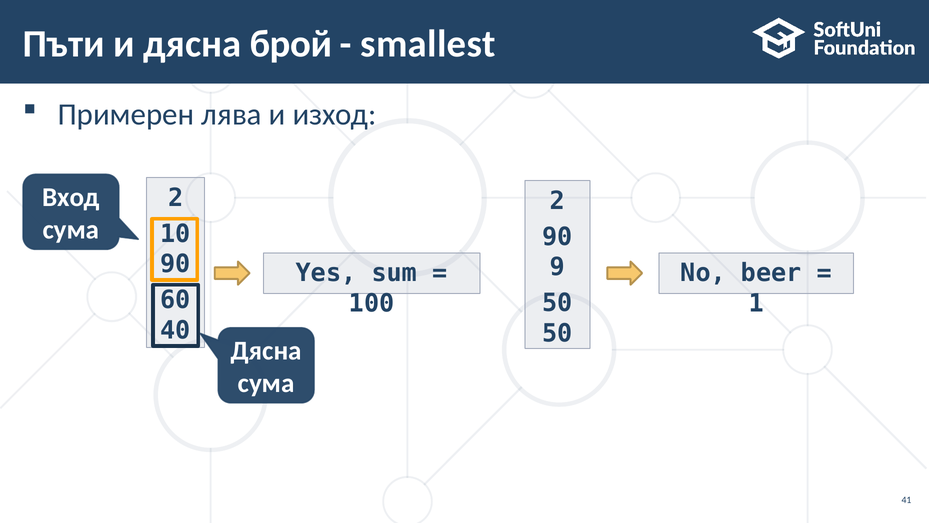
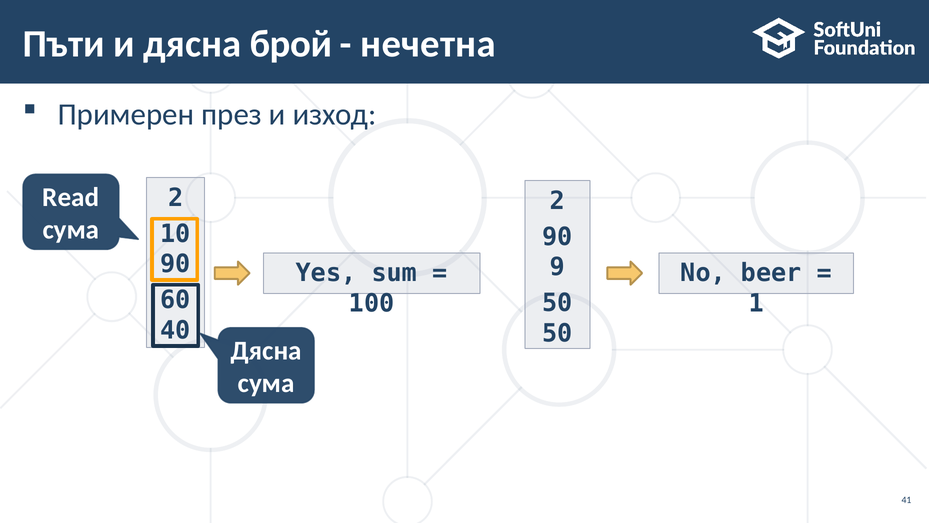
smallest: smallest -> нечетна (428, 44)
лява: лява -> през (232, 115)
Вход: Вход -> Read (71, 197)
